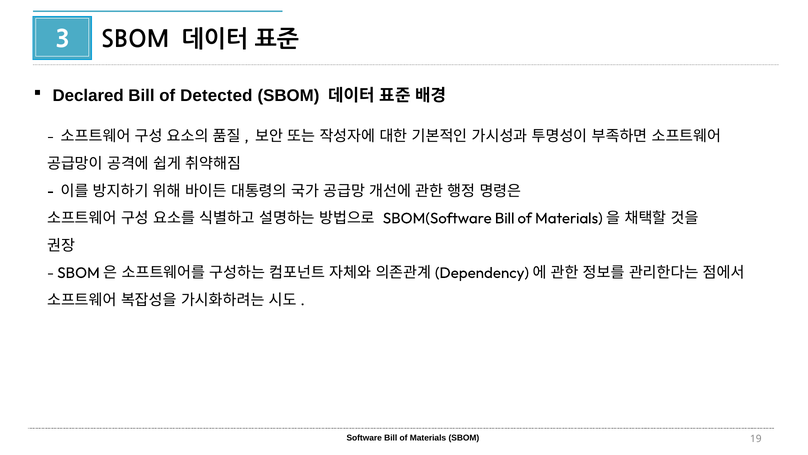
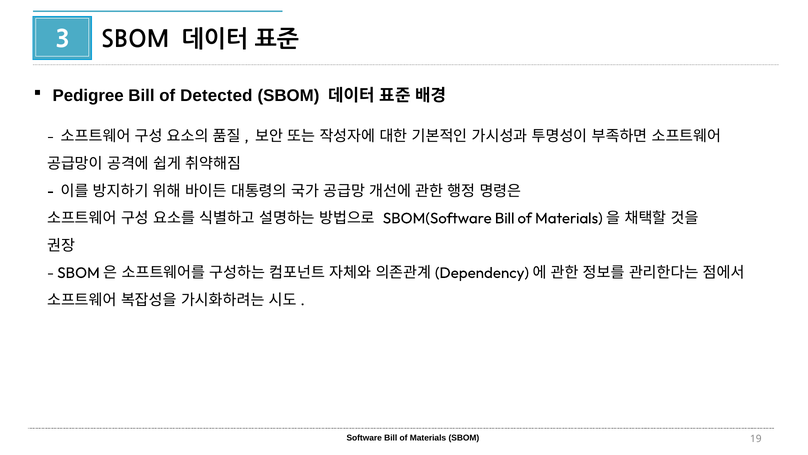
Declared: Declared -> Pedigree (88, 96)
